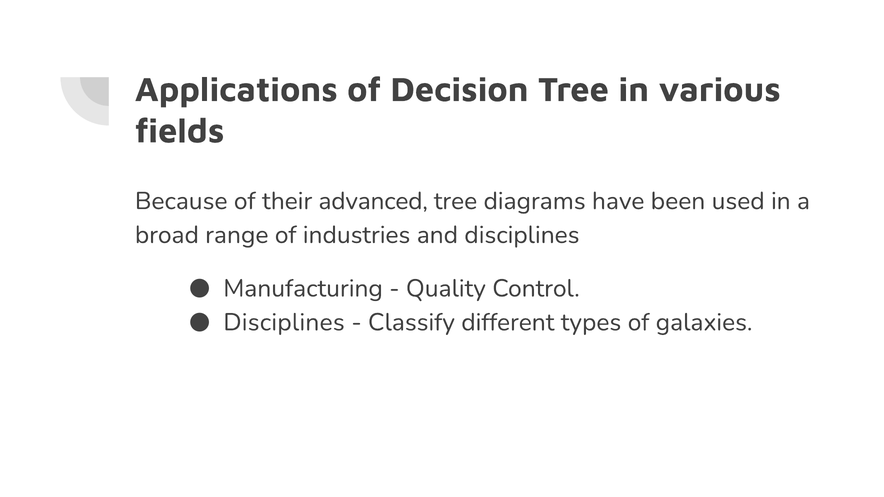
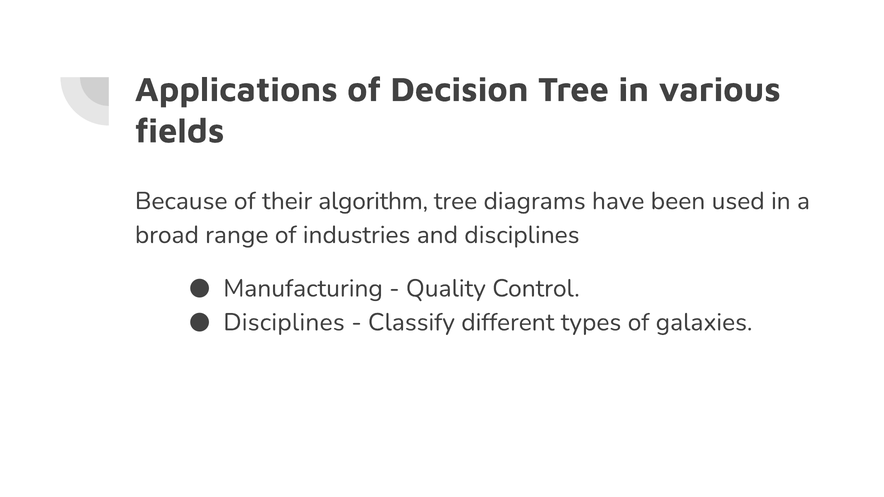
advanced: advanced -> algorithm (373, 201)
